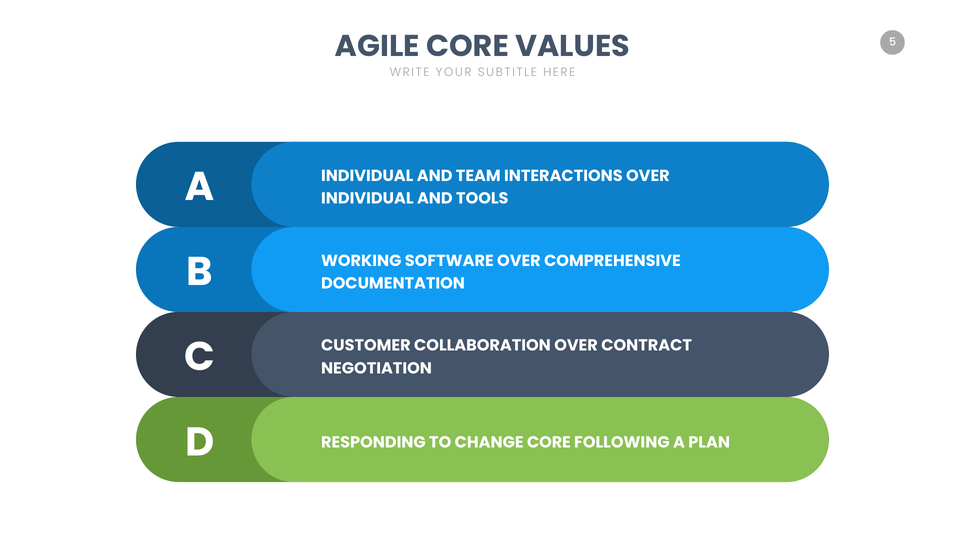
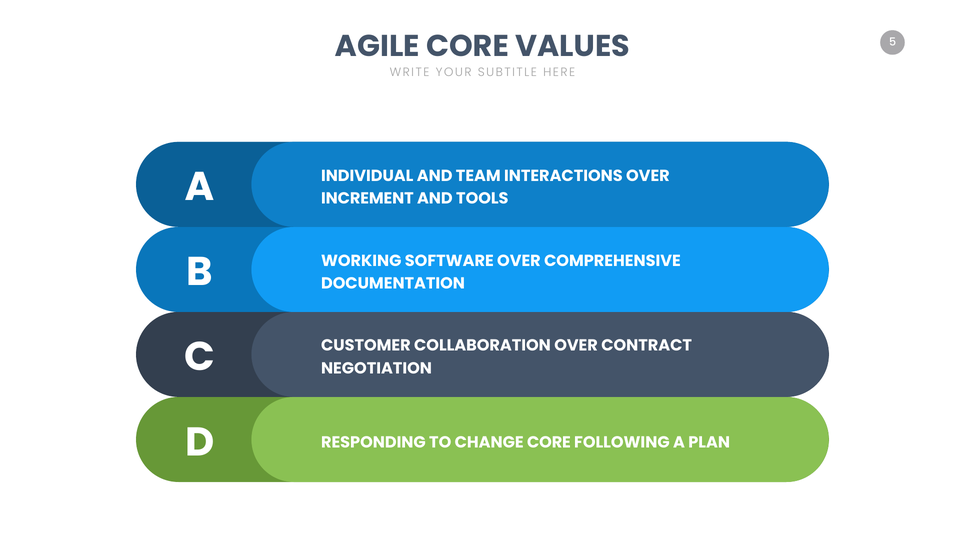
INDIVIDUAL: INDIVIDUAL -> INCREMENT (367, 198)
